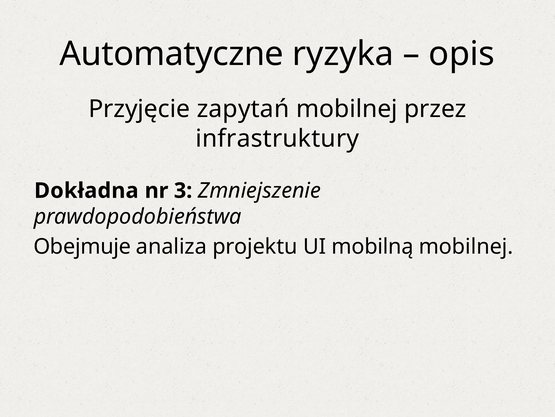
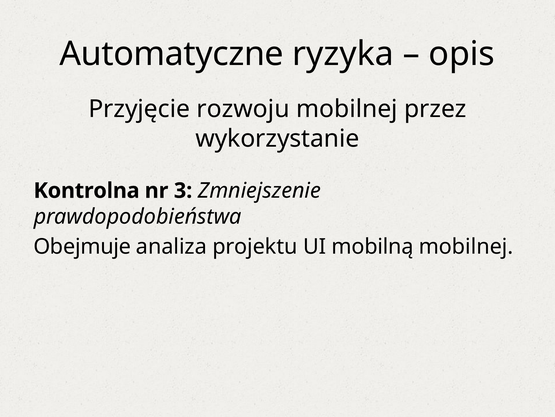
zapytań: zapytań -> rozwoju (243, 109)
infrastruktury: infrastruktury -> wykorzystanie (277, 138)
Dokładna: Dokładna -> Kontrolna (87, 190)
